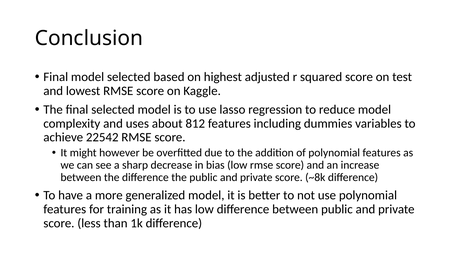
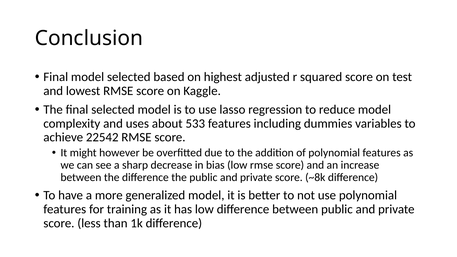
812: 812 -> 533 (195, 123)
